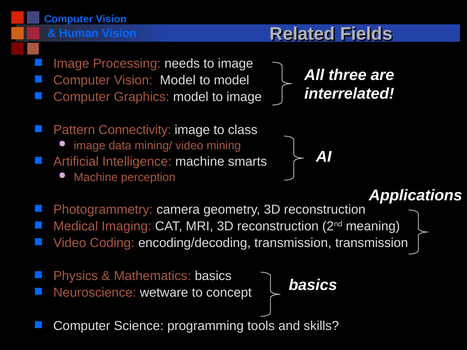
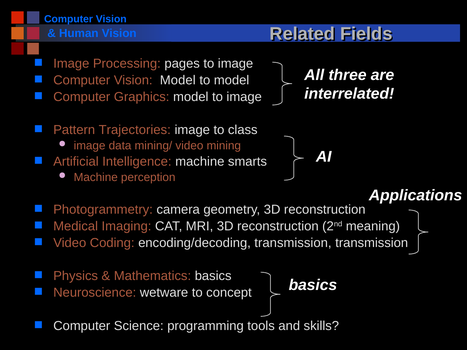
needs: needs -> pages (182, 64)
Connectivity: Connectivity -> Trajectories (135, 130)
